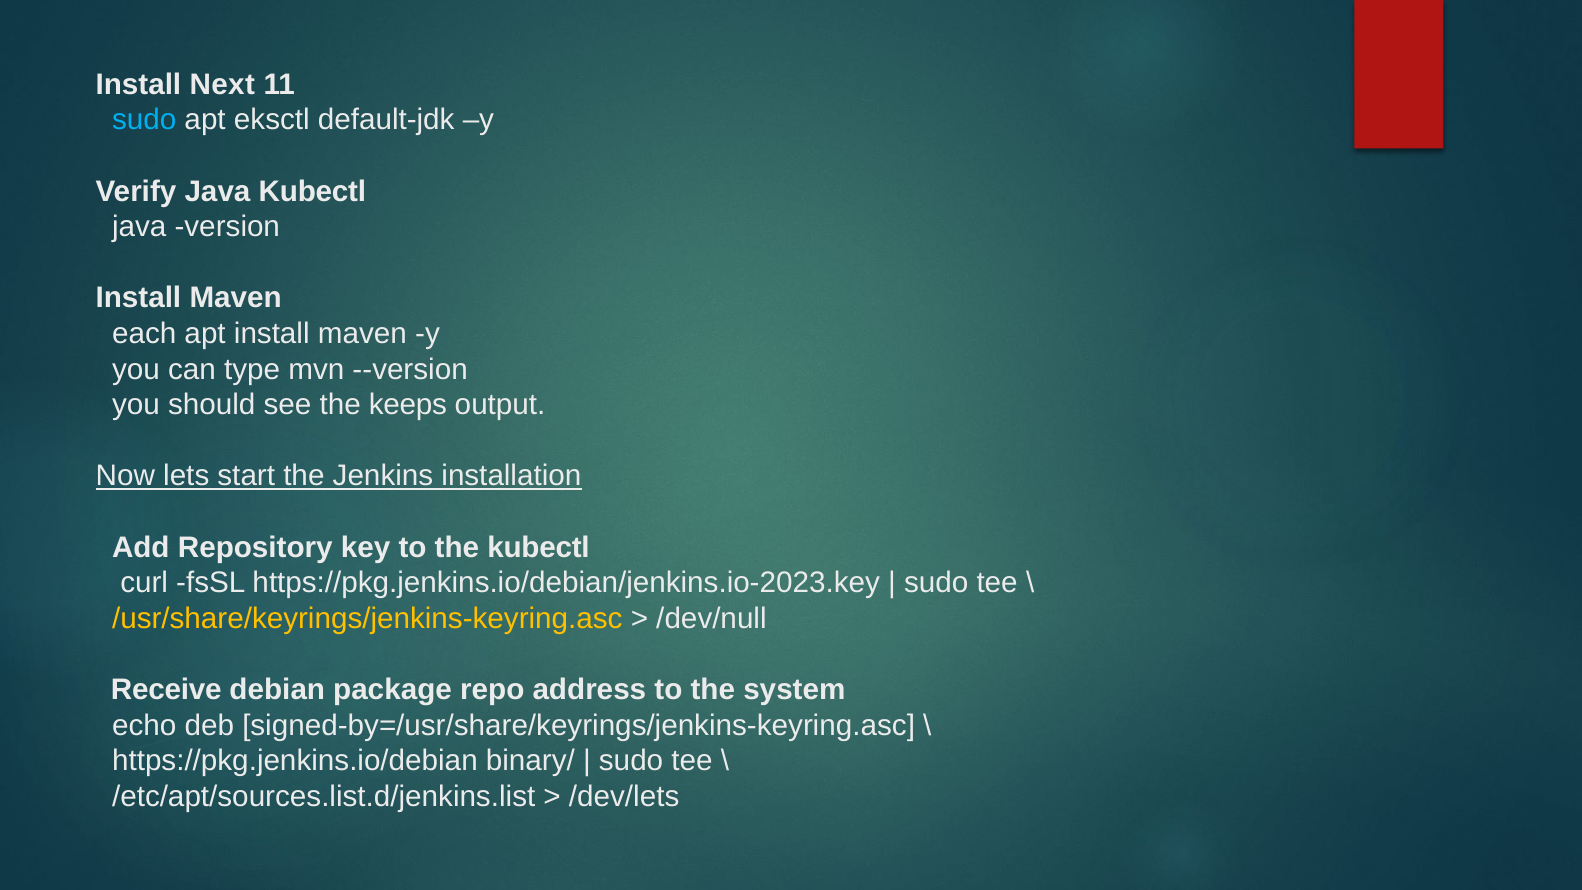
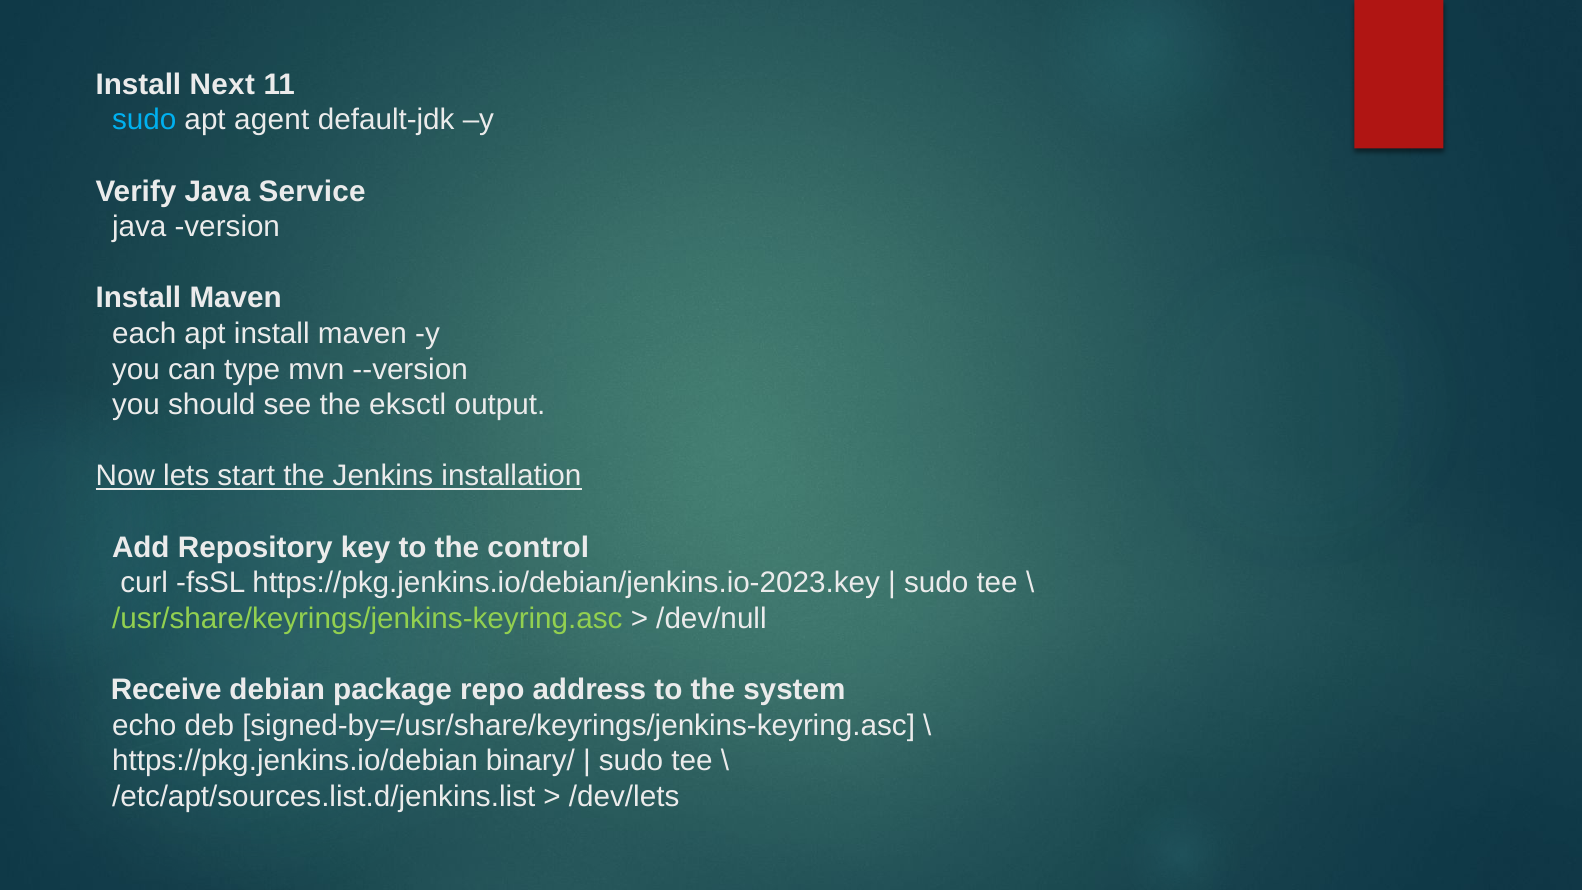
eksctl: eksctl -> agent (272, 120)
Java Kubectl: Kubectl -> Service (312, 191)
keeps: keeps -> eksctl (408, 405)
the kubectl: kubectl -> control (538, 547)
/usr/share/keyrings/jenkins-keyring.asc colour: yellow -> light green (367, 618)
